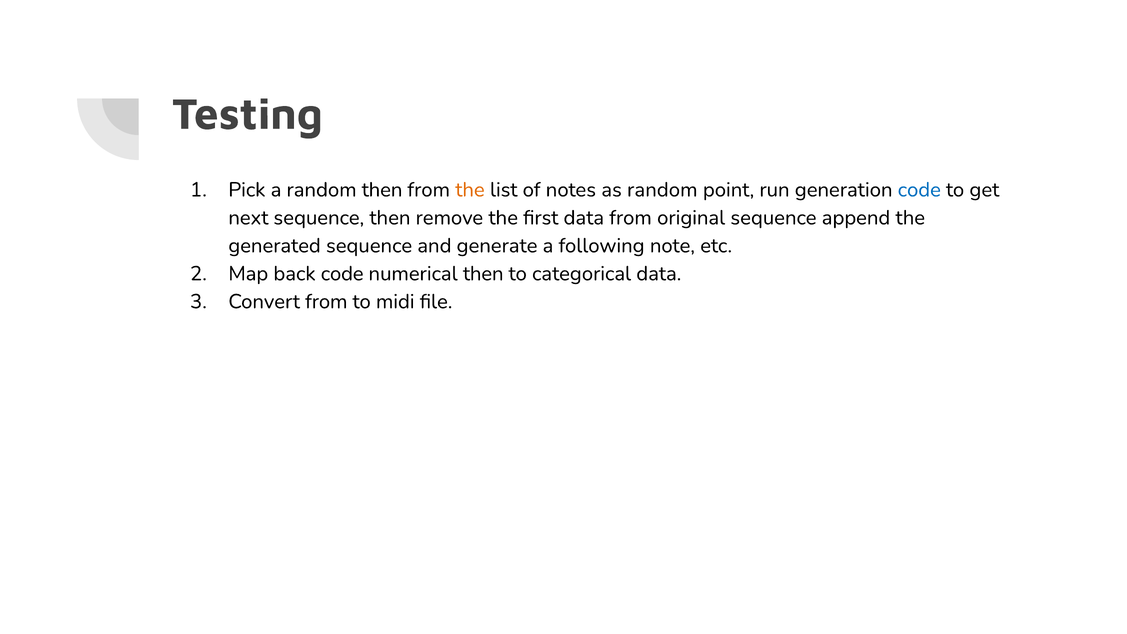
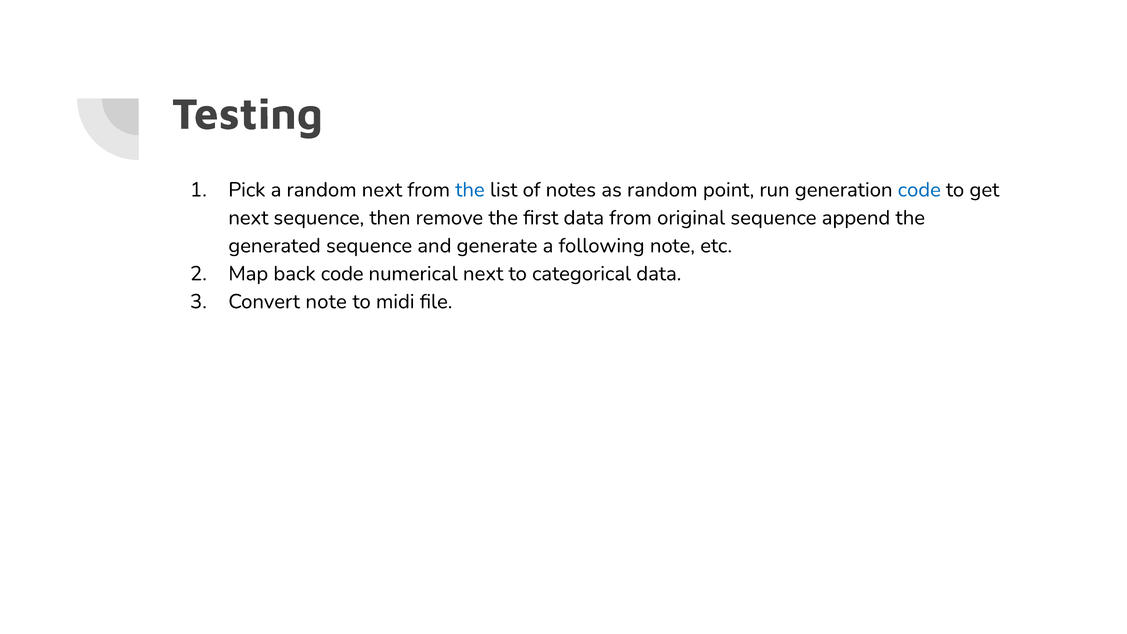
random then: then -> next (382, 190)
the colour: orange -> blue (470, 190)
numerical then: then -> next (483, 274)
Convert from: from -> note (326, 302)
